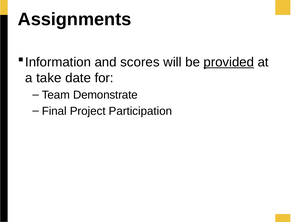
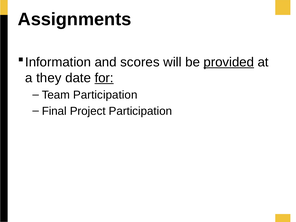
take: take -> they (49, 78)
for underline: none -> present (104, 78)
Team Demonstrate: Demonstrate -> Participation (105, 95)
